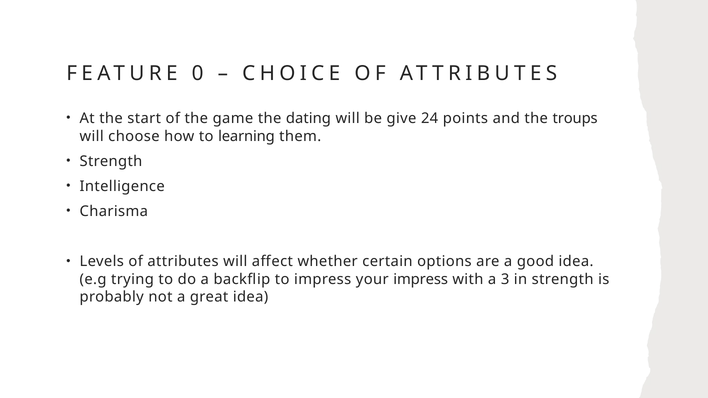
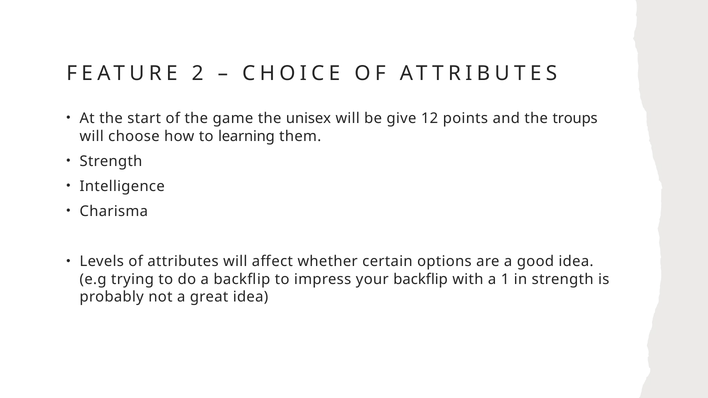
0: 0 -> 2 (198, 73)
dating: dating -> unisex (309, 119)
24: 24 -> 12 (430, 119)
your impress: impress -> backflip (421, 279)
3: 3 -> 1 (505, 279)
